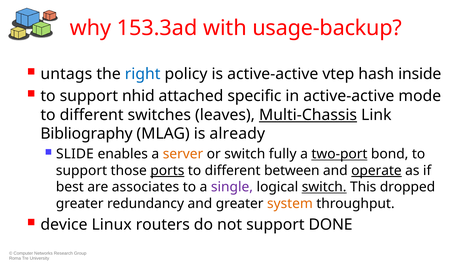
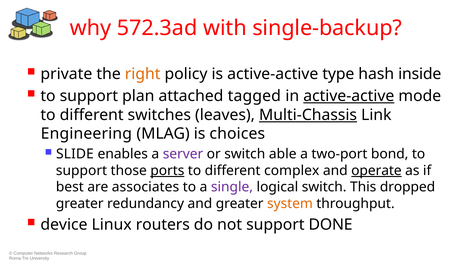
153.3ad: 153.3ad -> 572.3ad (157, 28)
usage-backup: usage-backup -> single-backup (327, 28)
untags: untags -> private (66, 74)
right colour: blue -> orange (143, 74)
vtep: vtep -> type (338, 74)
nhid: nhid -> plan (138, 96)
specific: specific -> tagged (254, 96)
active-active underline: none -> present (349, 96)
Bibliography: Bibliography -> Engineering (86, 134)
already: already -> choices (237, 134)
server colour: orange -> purple (183, 154)
fully: fully -> able (283, 154)
two-port underline: present -> none (339, 154)
between: between -> complex (292, 171)
switch underline: present -> none (324, 187)
